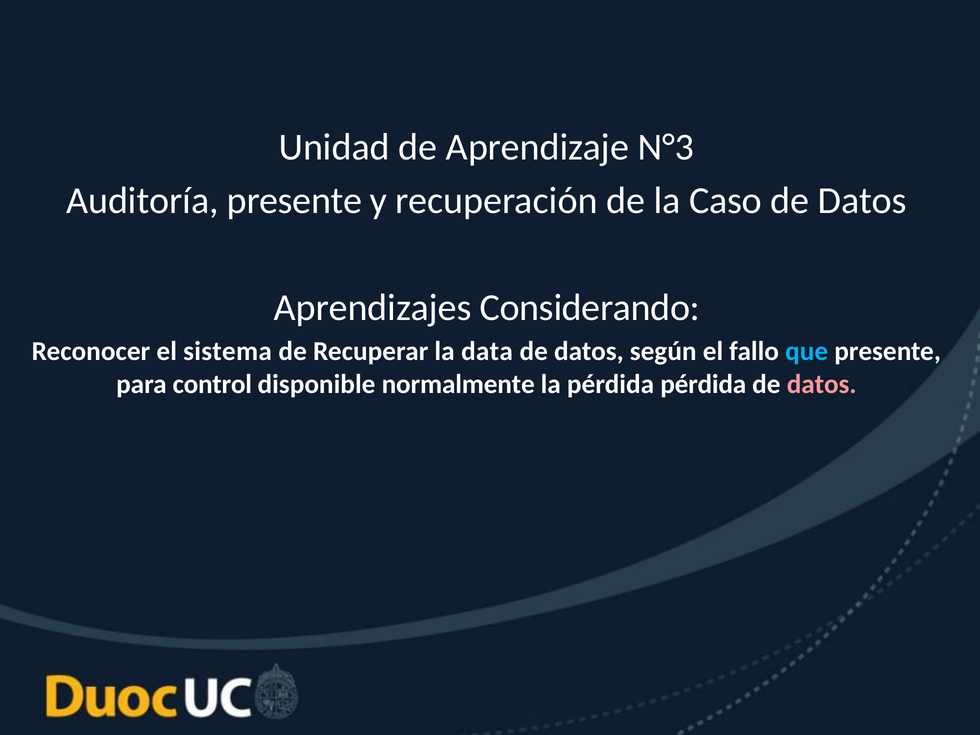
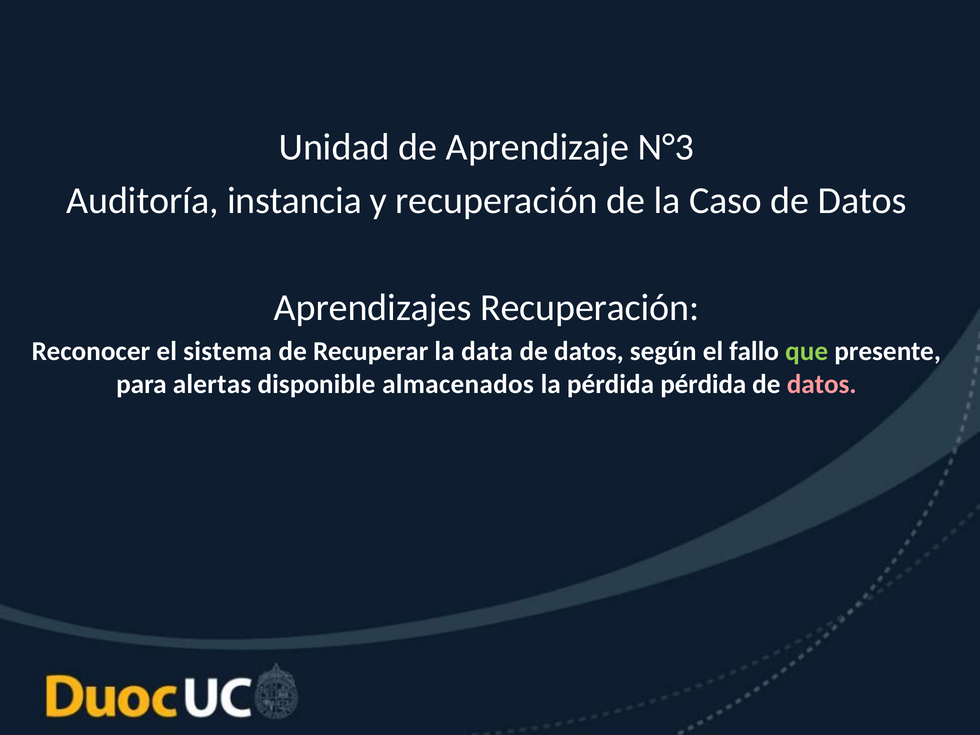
Auditoría presente: presente -> instancia (294, 201)
Aprendizajes Considerando: Considerando -> Recuperación (590, 308)
que colour: light blue -> light green (807, 351)
control: control -> alertas (212, 384)
normalmente: normalmente -> almacenados (458, 384)
